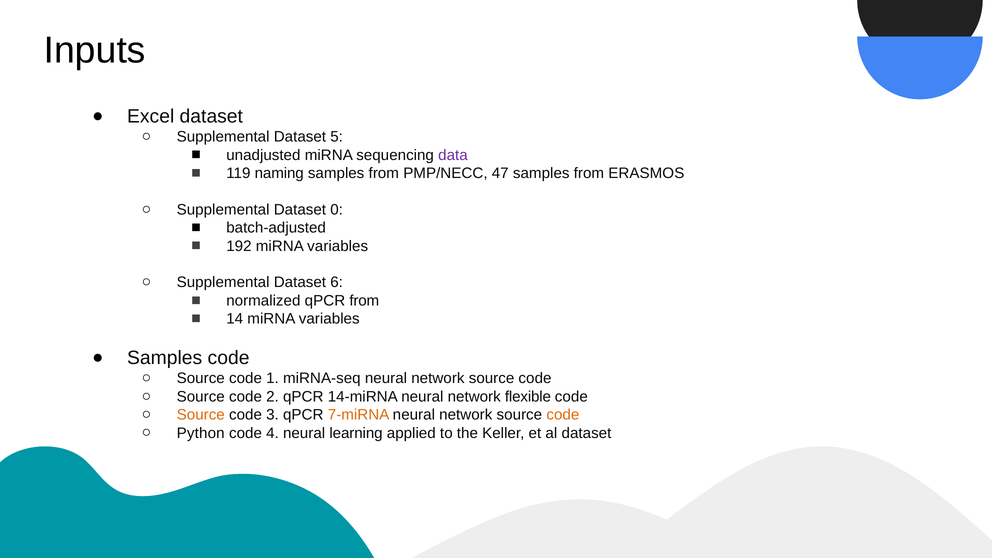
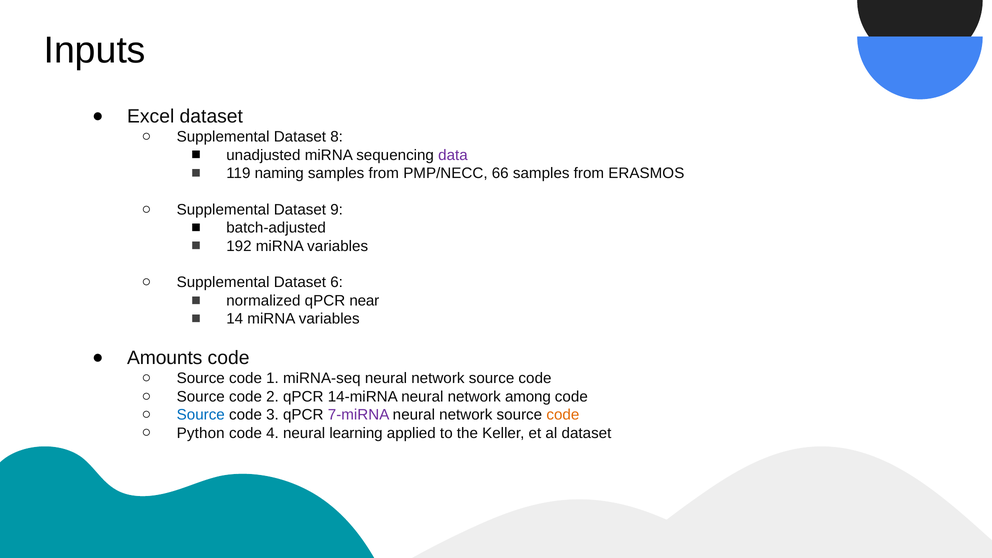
5: 5 -> 8 (337, 137)
47: 47 -> 66 (500, 173)
0: 0 -> 9 (337, 210)
qPCR from: from -> near (364, 301)
Samples: Samples -> Amounts (165, 358)
flexible: flexible -> among (528, 397)
Source colour: orange -> blue (201, 415)
7-miRNA colour: orange -> purple (359, 415)
